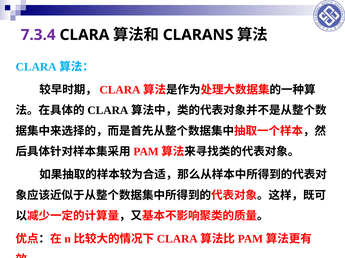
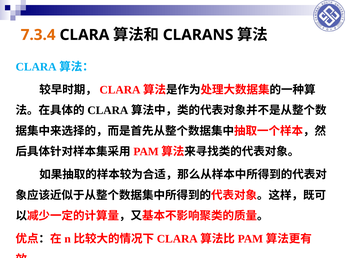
7.3.4 colour: purple -> orange (38, 35)
